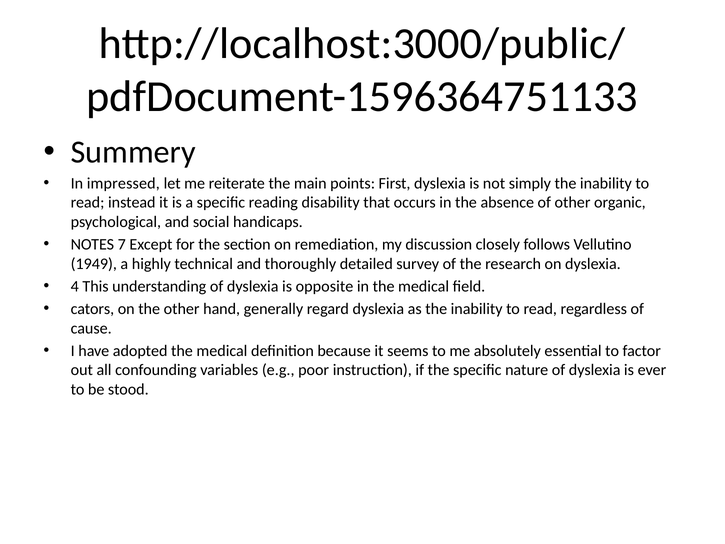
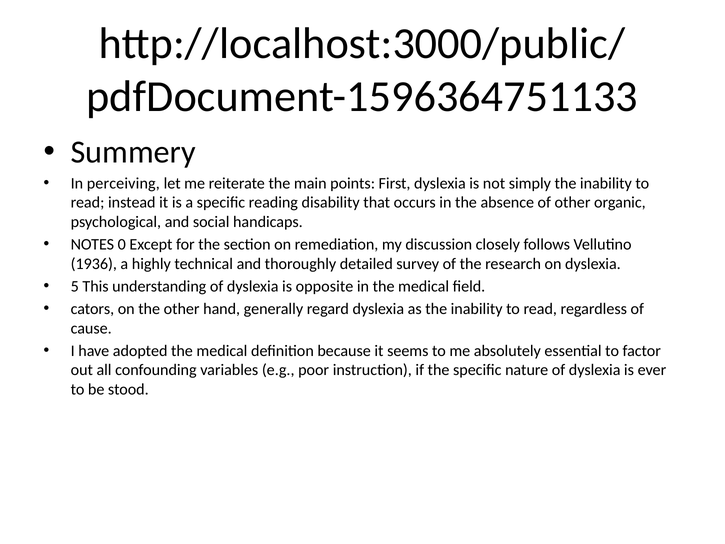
impressed: impressed -> perceiving (123, 183)
7: 7 -> 0 (122, 244)
1949: 1949 -> 1936 (94, 264)
4: 4 -> 5 (75, 286)
